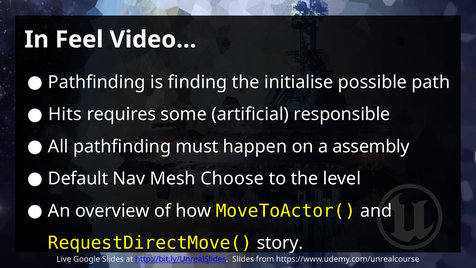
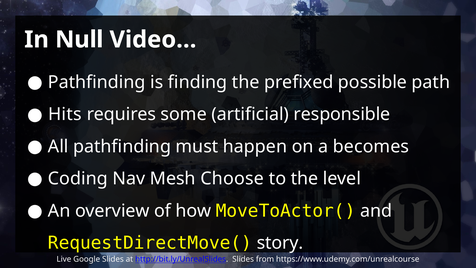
Feel: Feel -> Null (79, 40)
initialise: initialise -> prefixed (299, 82)
assembly: assembly -> becomes (371, 146)
Default: Default -> Coding (78, 178)
